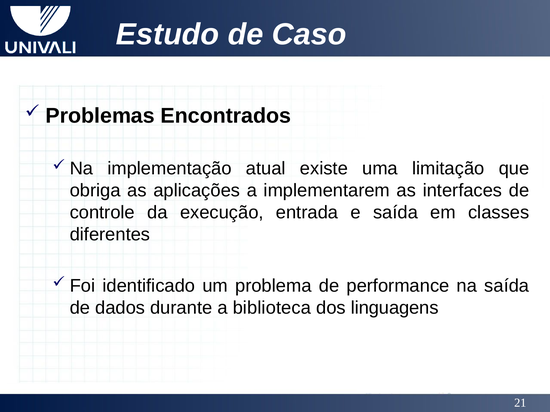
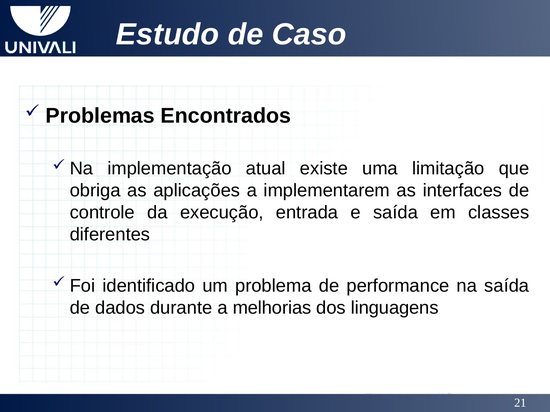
biblioteca: biblioteca -> melhorias (272, 308)
